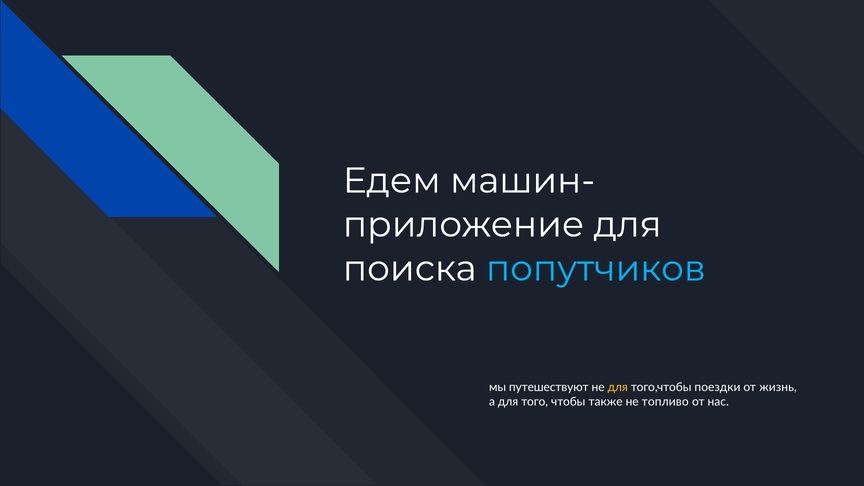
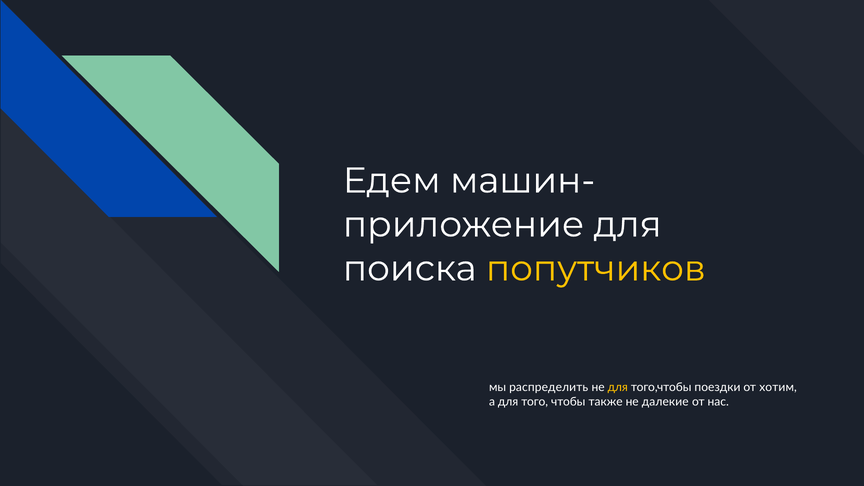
попутчиков colour: light blue -> yellow (596, 269)
путешествуют: путешествуют -> распределить (549, 387)
жизнь: жизнь -> хотим (778, 387)
топливо: топливо -> далекие (665, 402)
